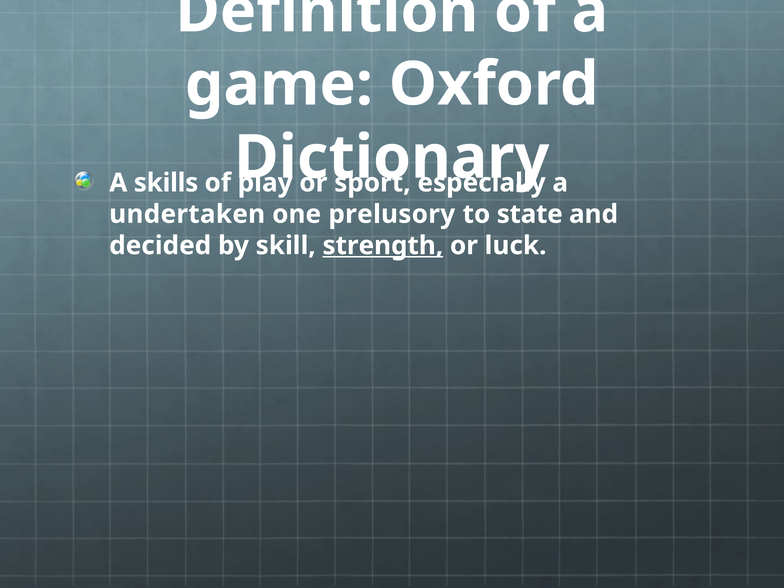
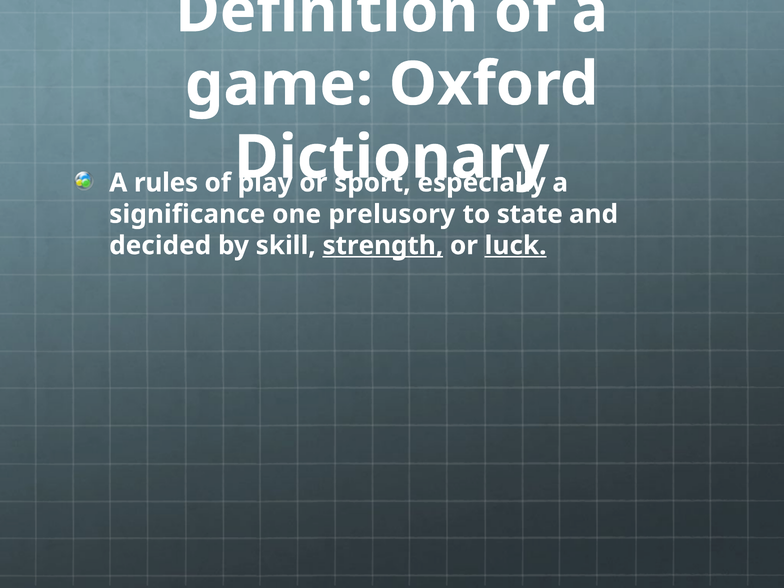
skills: skills -> rules (166, 183)
undertaken: undertaken -> significance (187, 214)
luck underline: none -> present (516, 246)
